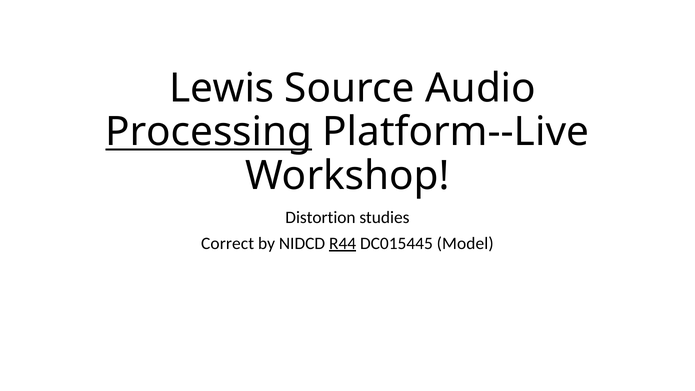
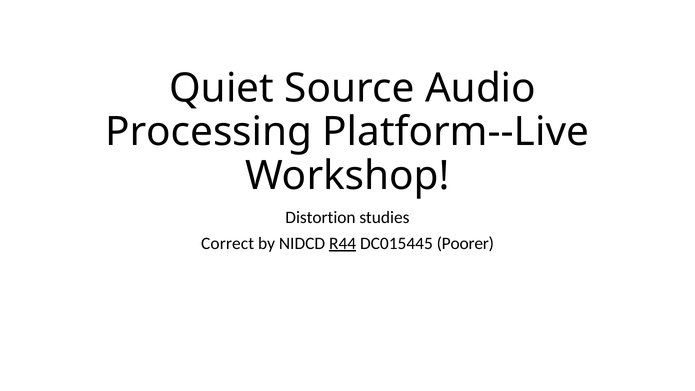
Lewis: Lewis -> Quiet (222, 88)
Processing underline: present -> none (209, 132)
Model: Model -> Poorer (465, 243)
